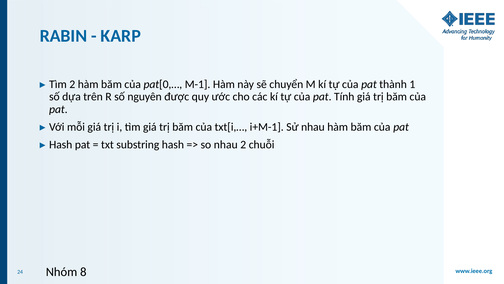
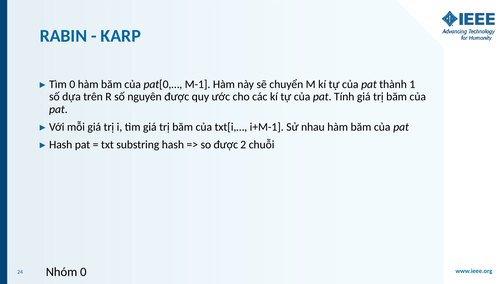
Tìm 2: 2 -> 0 (72, 84)
so nhau: nhau -> được (226, 145)
Nhóm 8: 8 -> 0 (83, 272)
